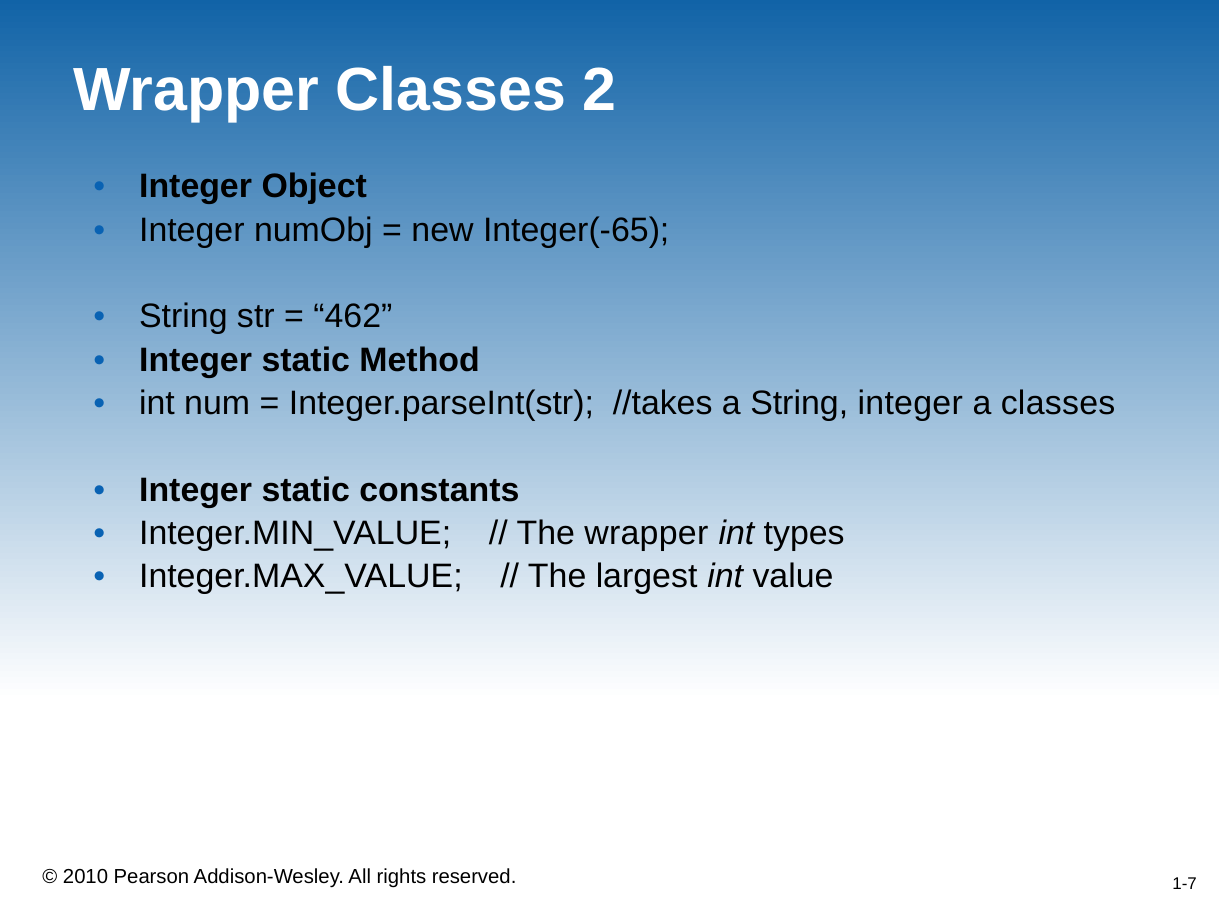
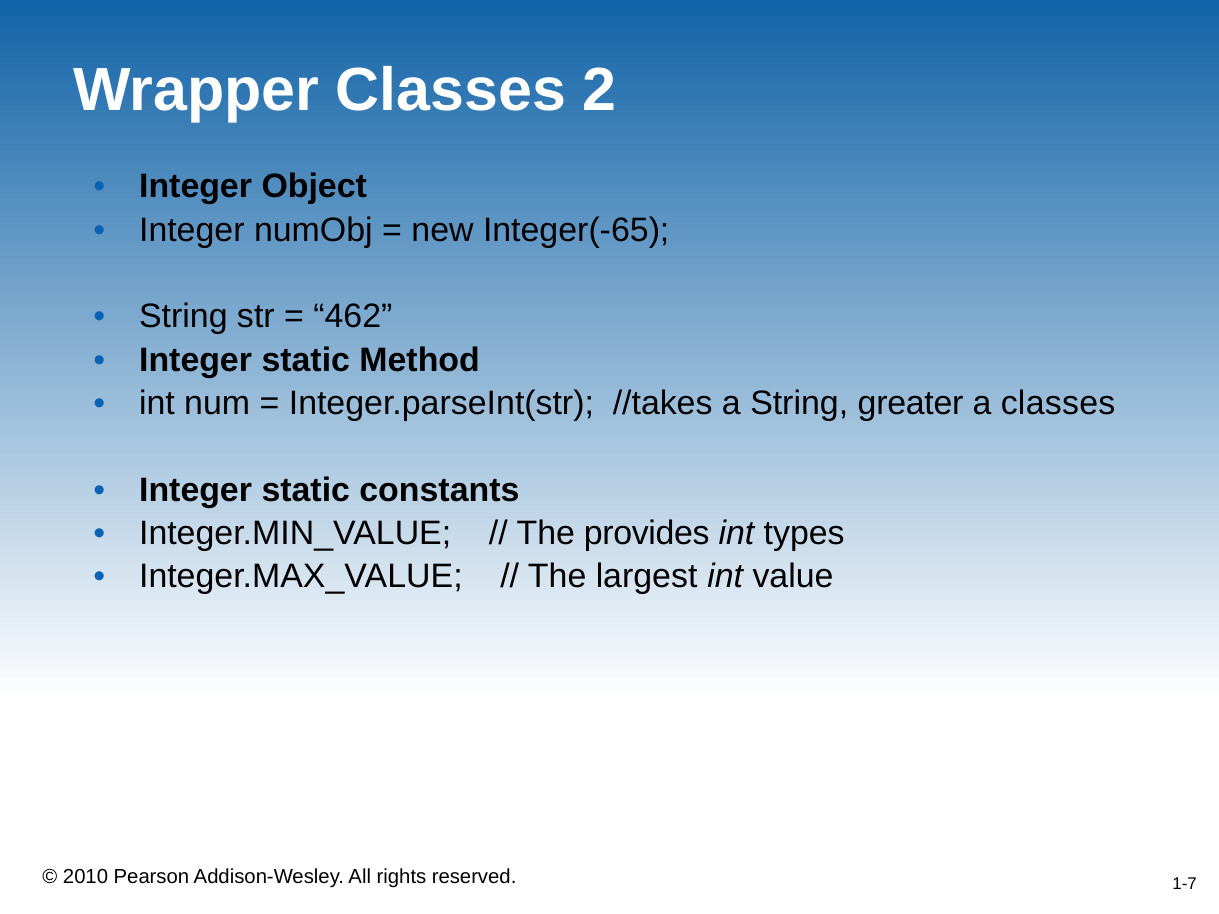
String integer: integer -> greater (911, 403)
The wrapper: wrapper -> provides (647, 533)
